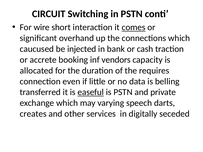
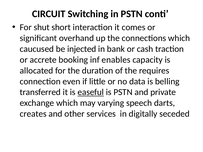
wire: wire -> shut (42, 27)
comes underline: present -> none (134, 27)
vendors: vendors -> enables (116, 60)
